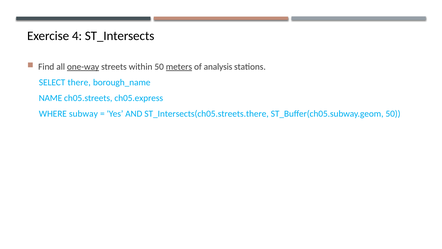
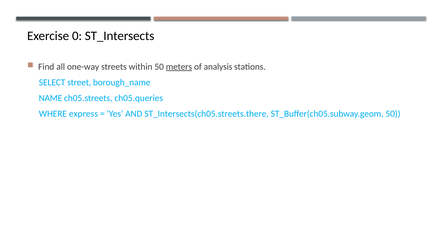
4: 4 -> 0 (77, 36)
one-way underline: present -> none (83, 67)
there: there -> street (79, 82)
ch05.express: ch05.express -> ch05.queries (139, 98)
subway: subway -> express (83, 114)
